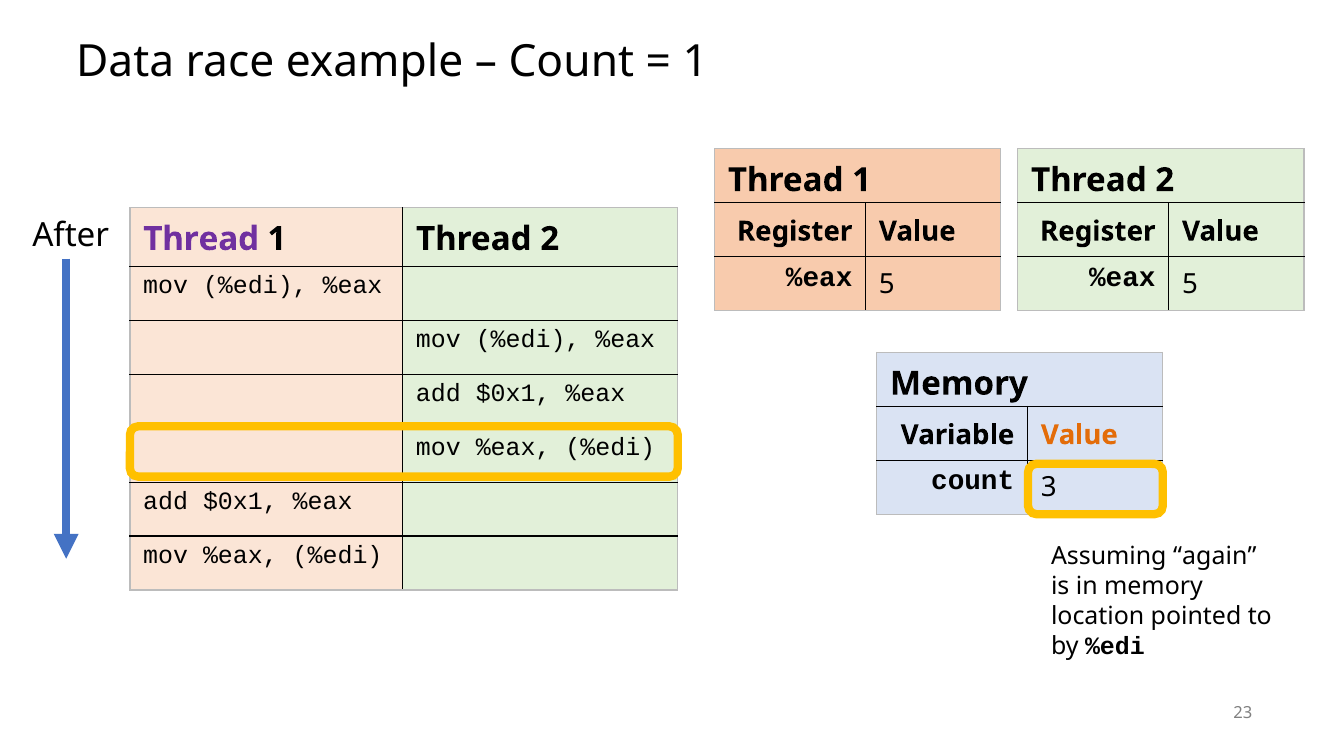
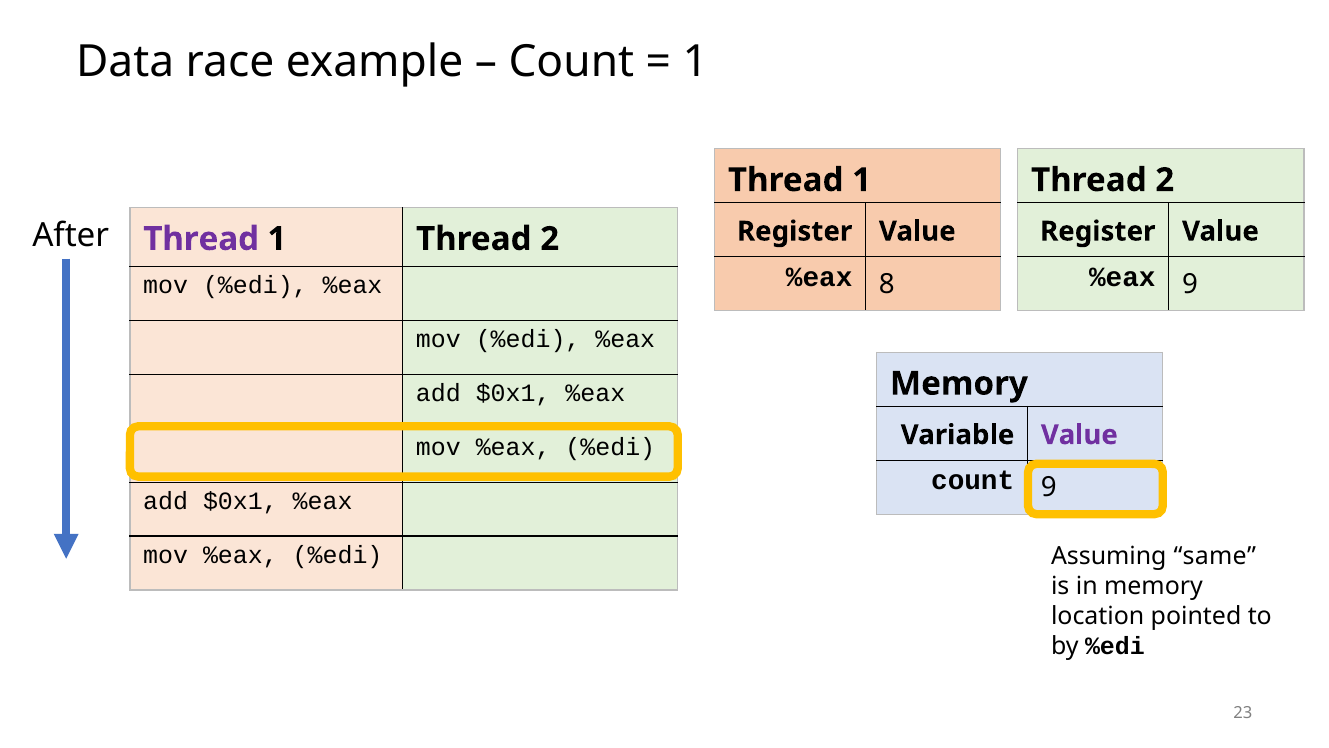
5: 5 -> 8 (887, 284)
5: 5 -> 9 (1190, 284)
Value colour: orange -> purple (1079, 435)
count 3: 3 -> 9 (1049, 487)
again: again -> same (1215, 556)
